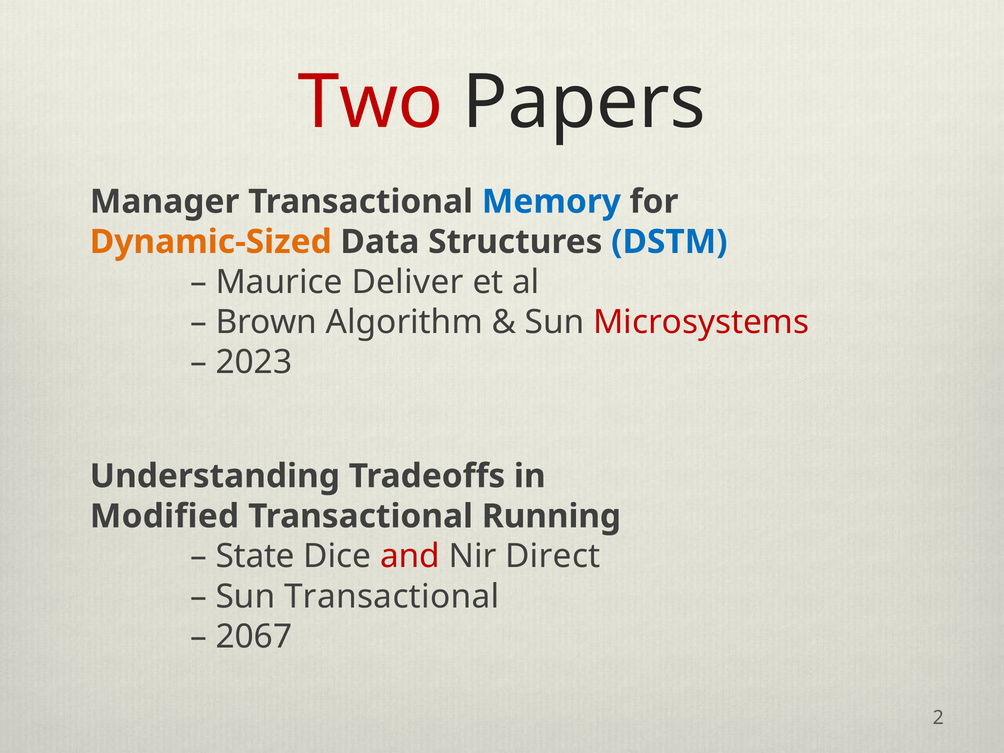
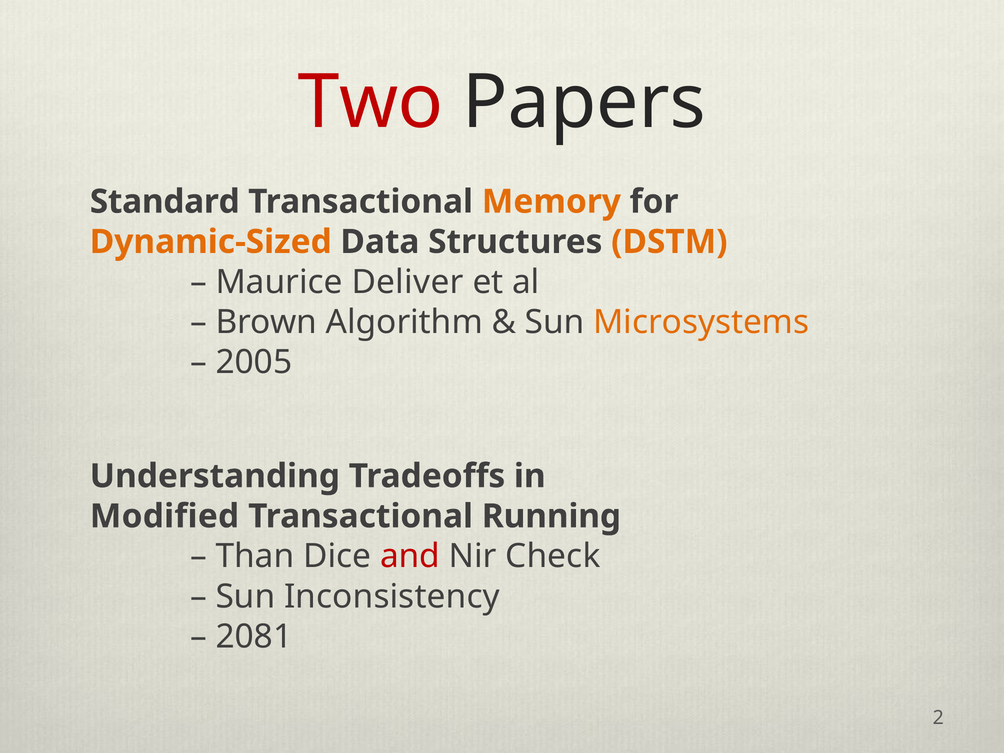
Manager: Manager -> Standard (165, 202)
Memory colour: blue -> orange (551, 202)
DSTM colour: blue -> orange (669, 242)
Microsystems colour: red -> orange (701, 322)
2023: 2023 -> 2005 (254, 362)
State: State -> Than (255, 556)
Direct: Direct -> Check (553, 556)
Sun Transactional: Transactional -> Inconsistency (392, 597)
2067: 2067 -> 2081 (254, 637)
